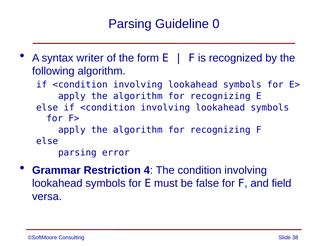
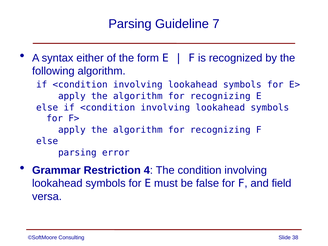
0: 0 -> 7 (216, 24)
writer: writer -> either (90, 58)
